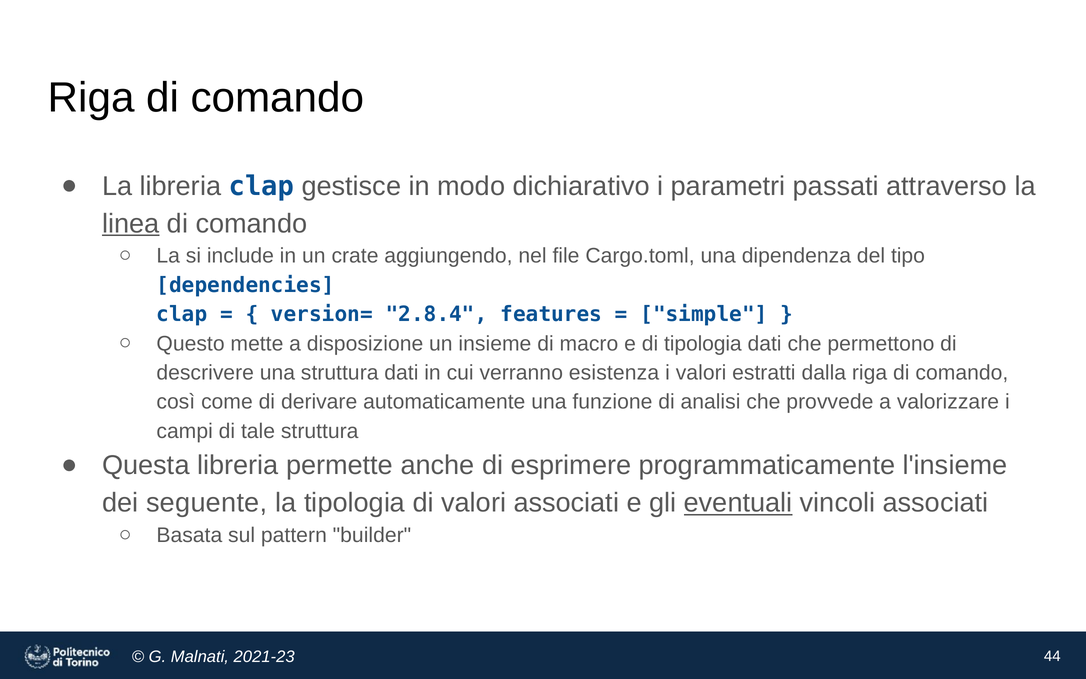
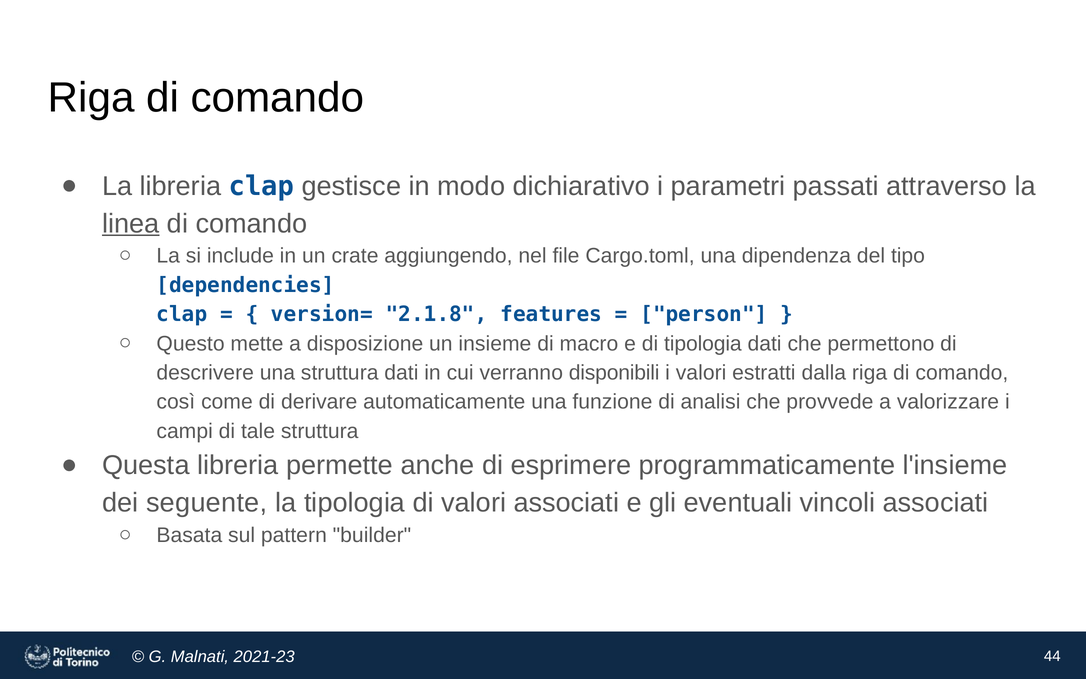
2.8.4: 2.8.4 -> 2.1.8 (437, 314)
simple: simple -> person (704, 314)
esistenza: esistenza -> disponibili (614, 373)
eventuali underline: present -> none (738, 503)
